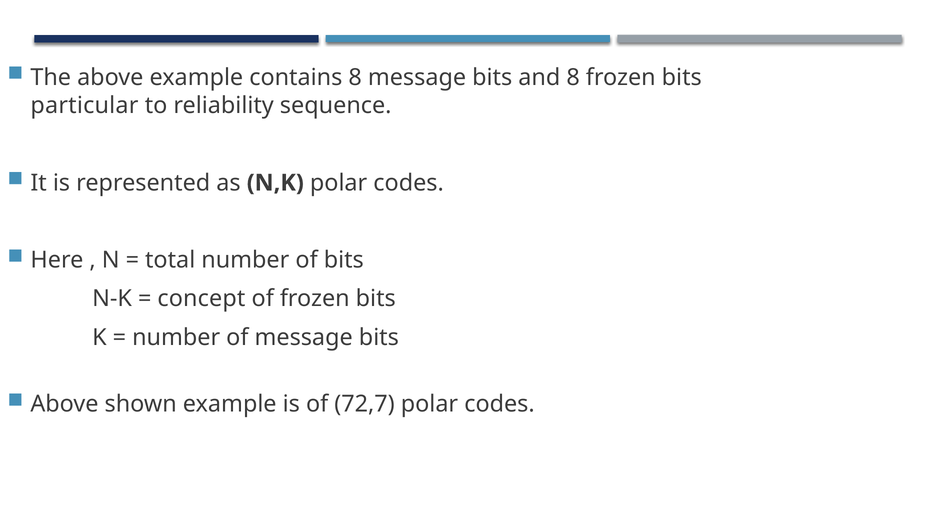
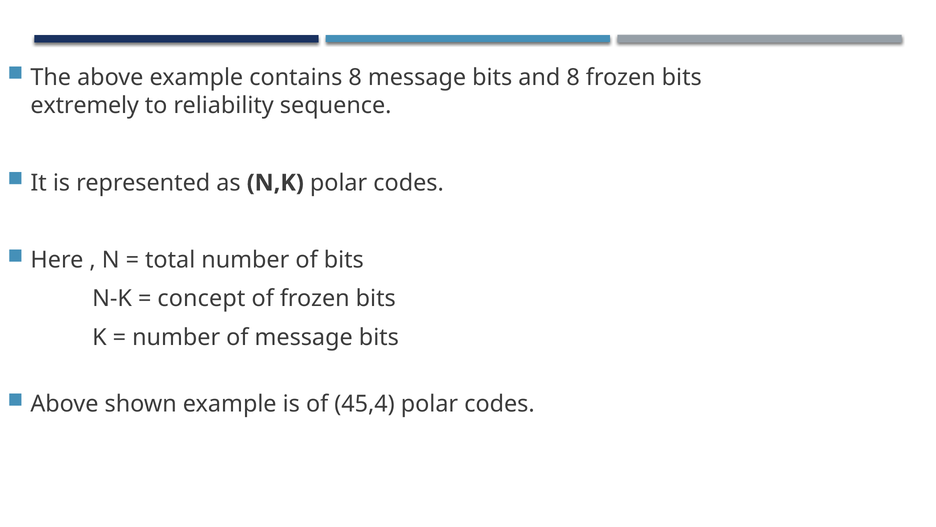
particular: particular -> extremely (85, 105)
72,7: 72,7 -> 45,4 (364, 404)
